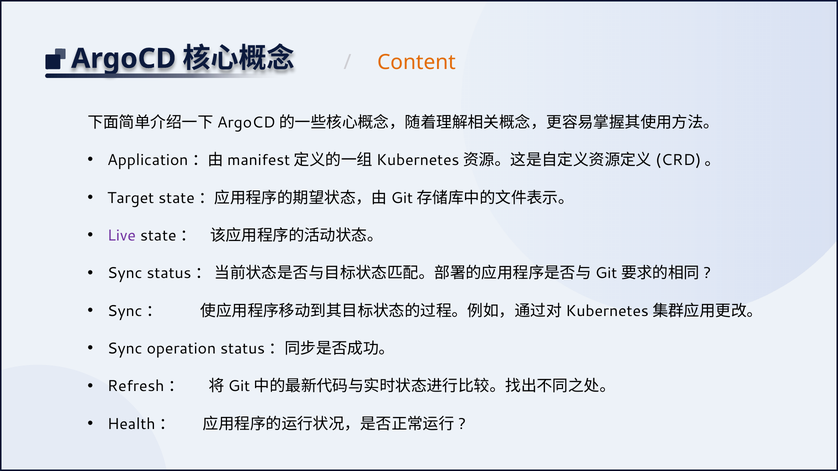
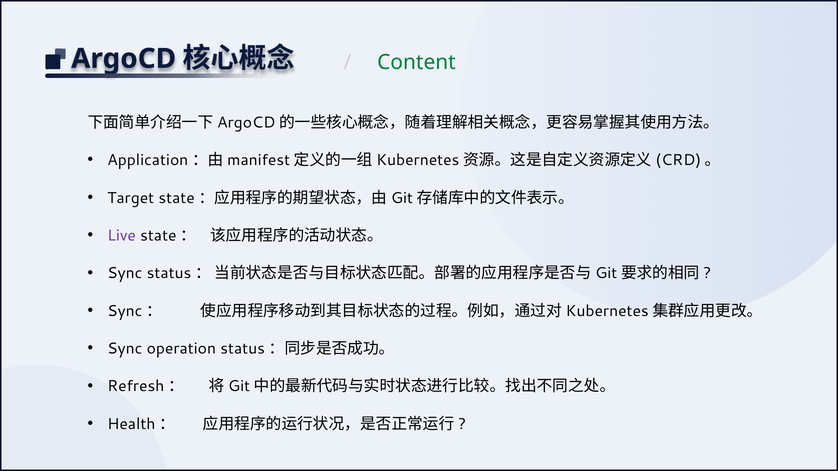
Content colour: orange -> green (416, 62)
